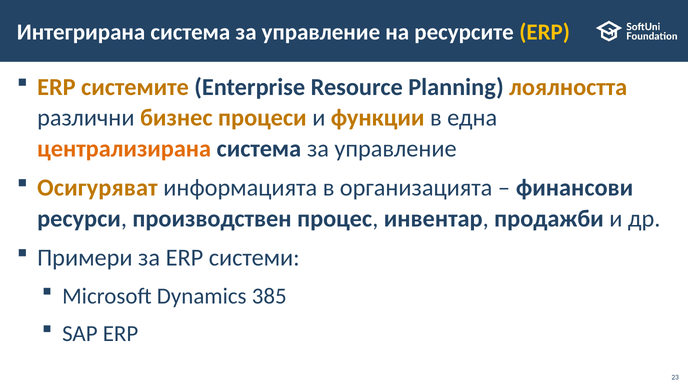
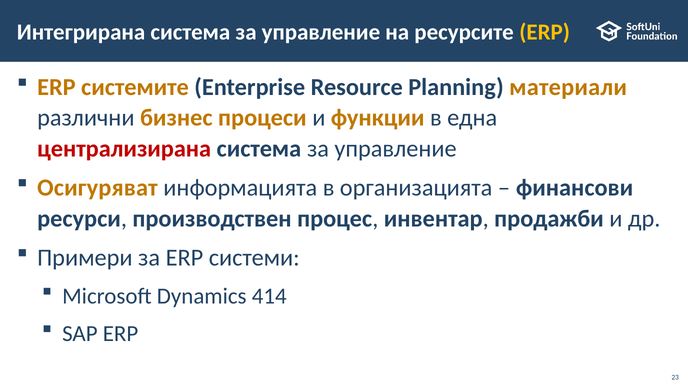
лоялността: лоялността -> материали (568, 87)
централизирана colour: orange -> red (124, 149)
385: 385 -> 414 (269, 296)
